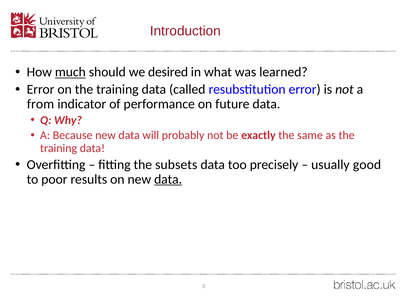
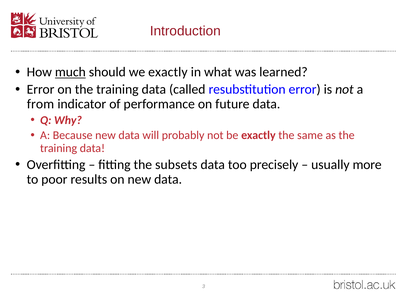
we desired: desired -> exactly (168, 72)
good: good -> more (367, 165)
data underline: present -> none (168, 179)
